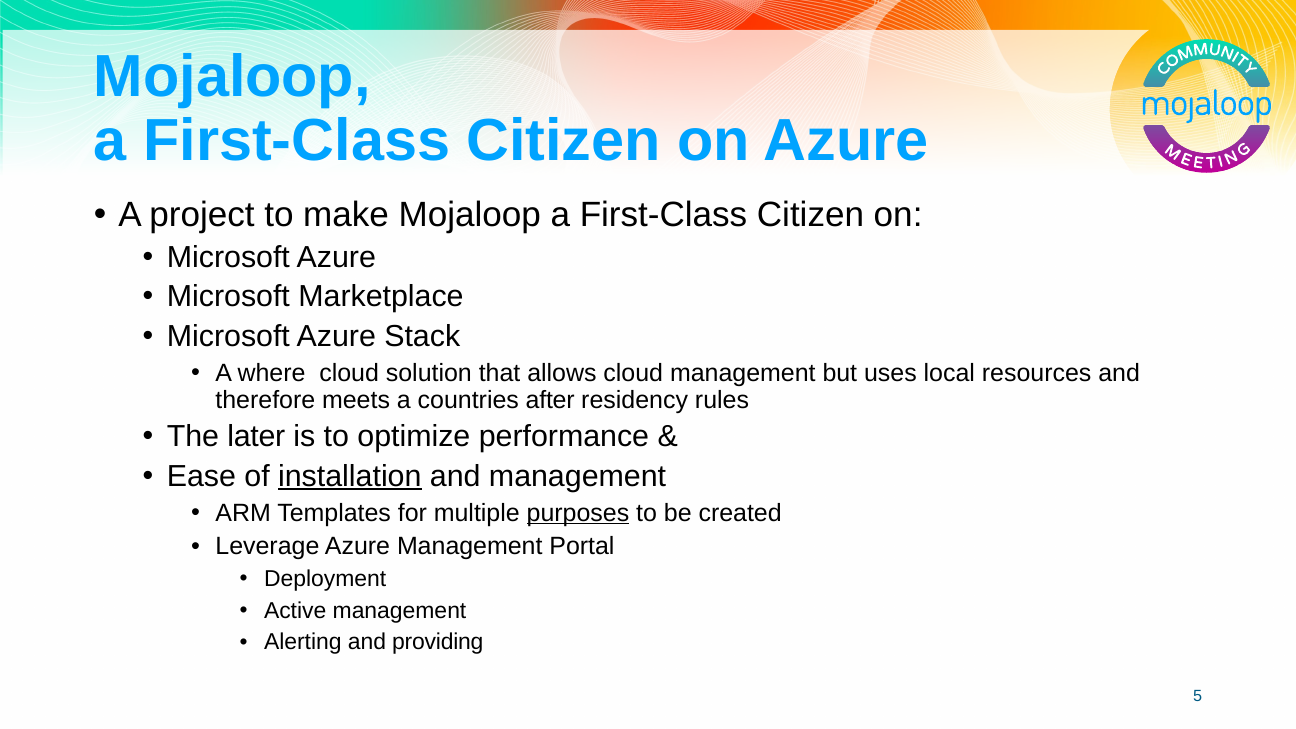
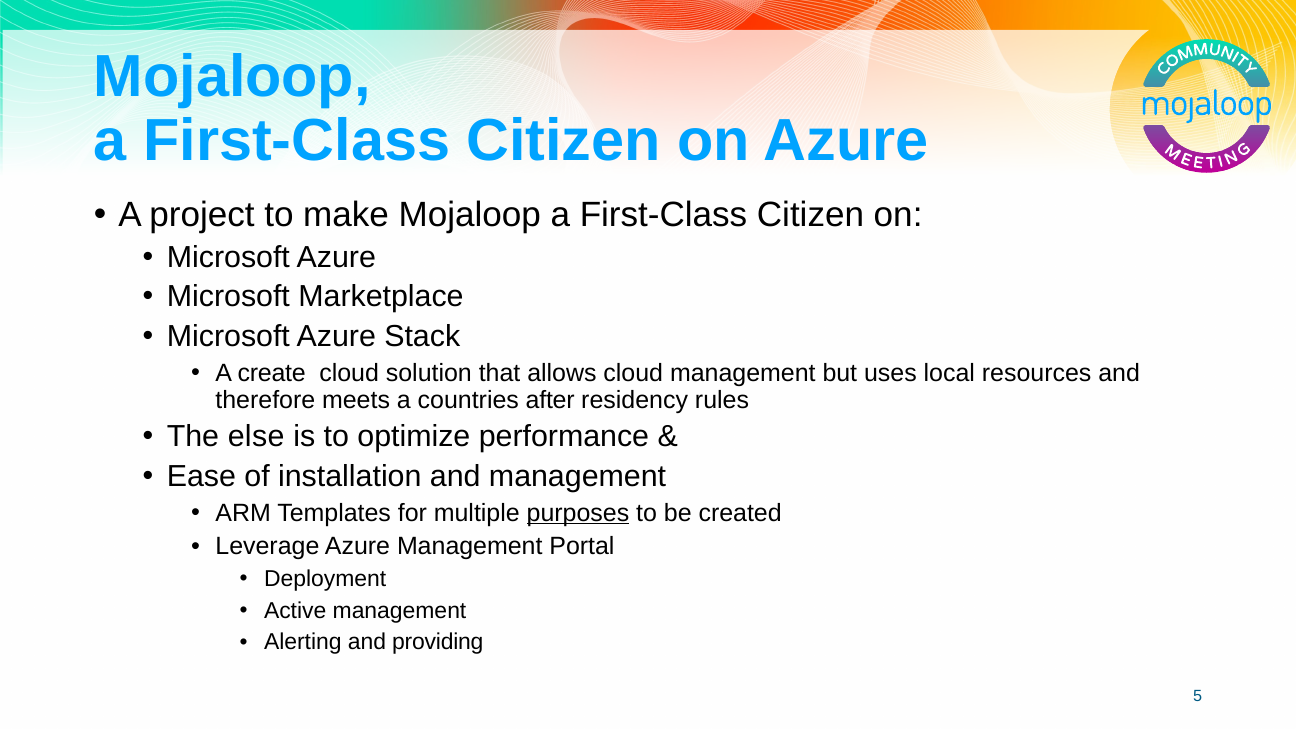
where: where -> create (272, 373)
later: later -> else (256, 437)
installation underline: present -> none (350, 476)
